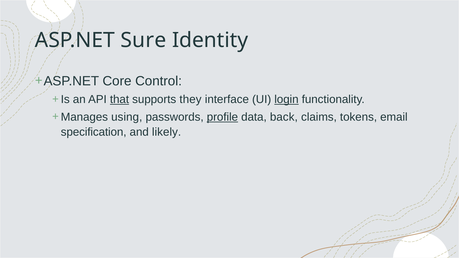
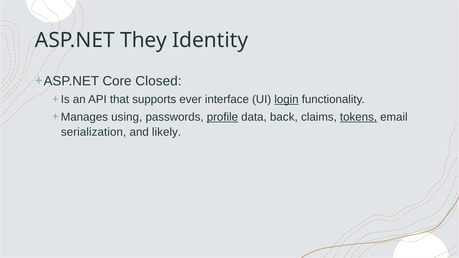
Sure: Sure -> They (144, 40)
Control: Control -> Closed (158, 81)
that underline: present -> none (119, 100)
they: they -> ever (191, 100)
tokens underline: none -> present (359, 117)
specification: specification -> serialization (94, 132)
